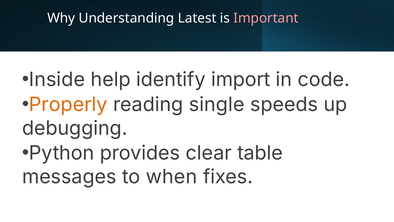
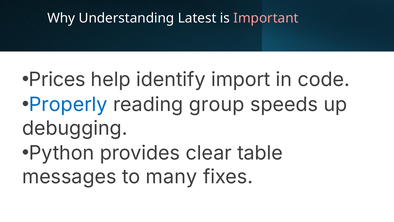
Inside: Inside -> Prices (57, 80)
Properly colour: orange -> blue (68, 104)
single: single -> group (217, 104)
when: when -> many (171, 177)
